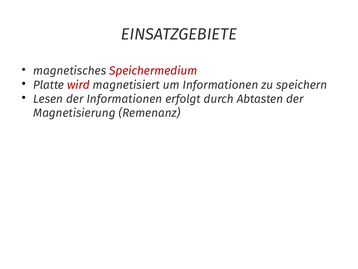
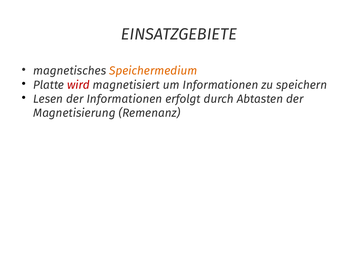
Speichermedium colour: red -> orange (153, 71)
